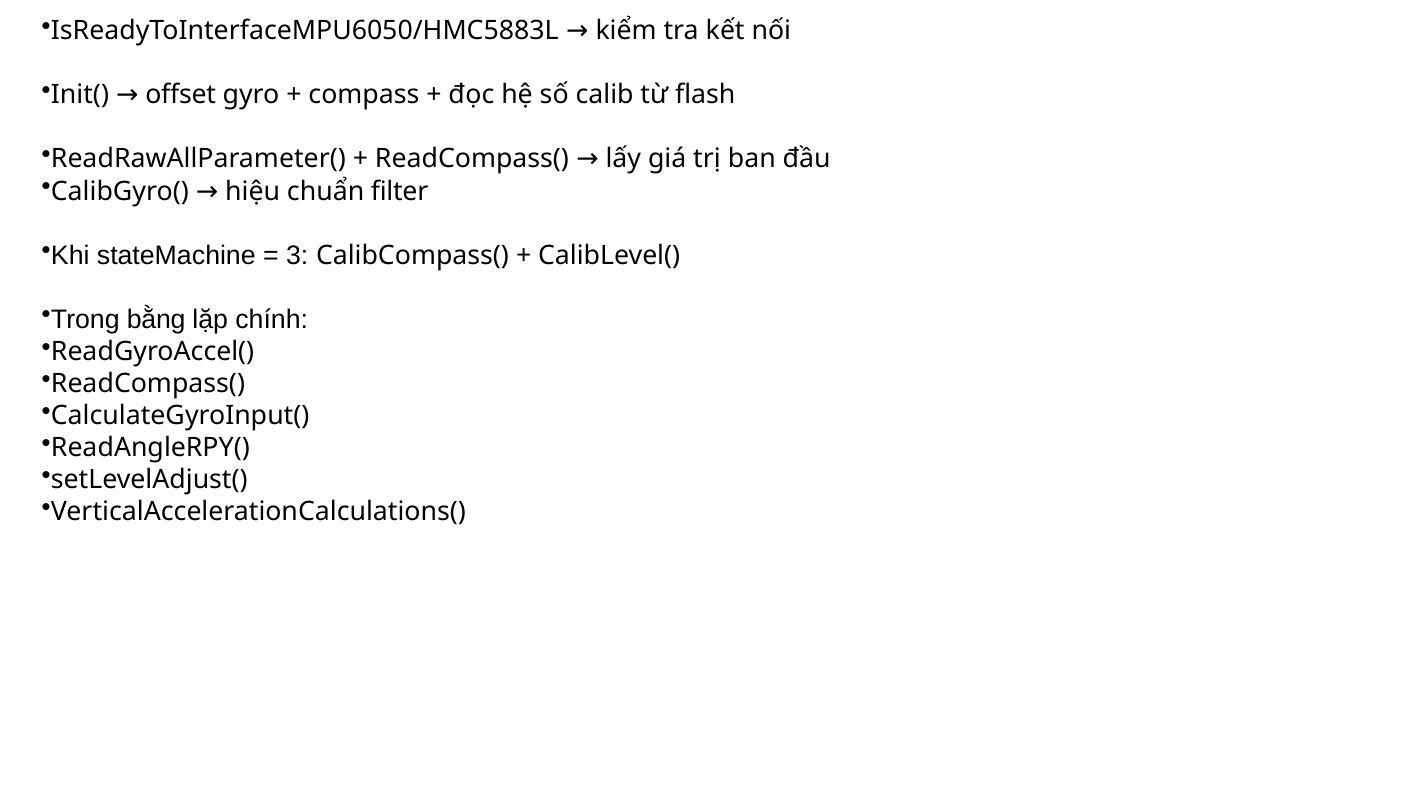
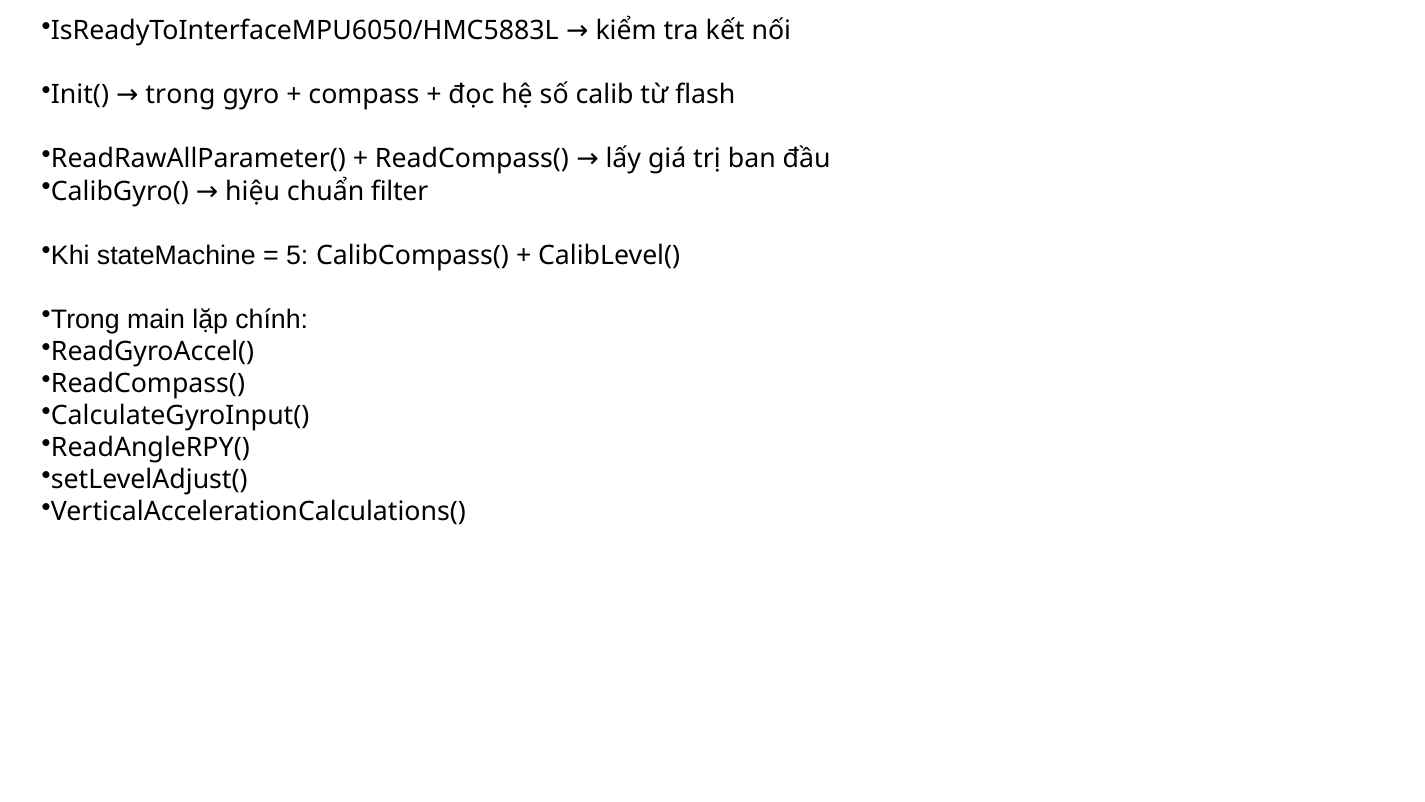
Init( offset: offset -> trong (181, 95)
3: 3 -> 5 (297, 255)
bằng: bằng -> main (156, 319)
